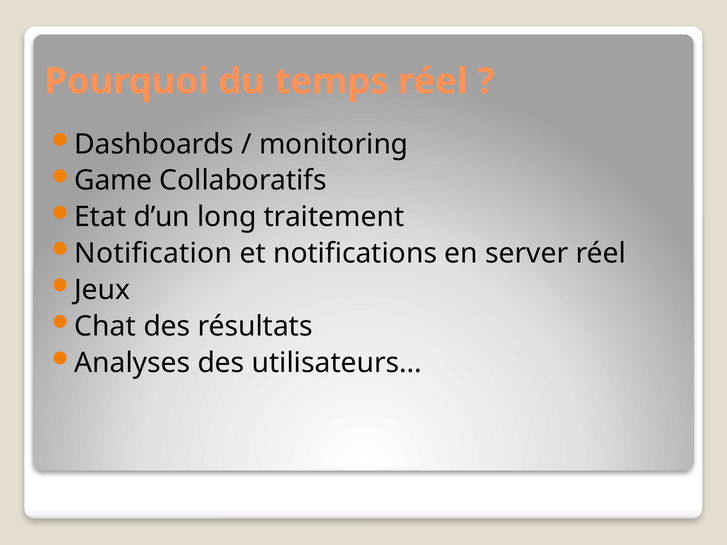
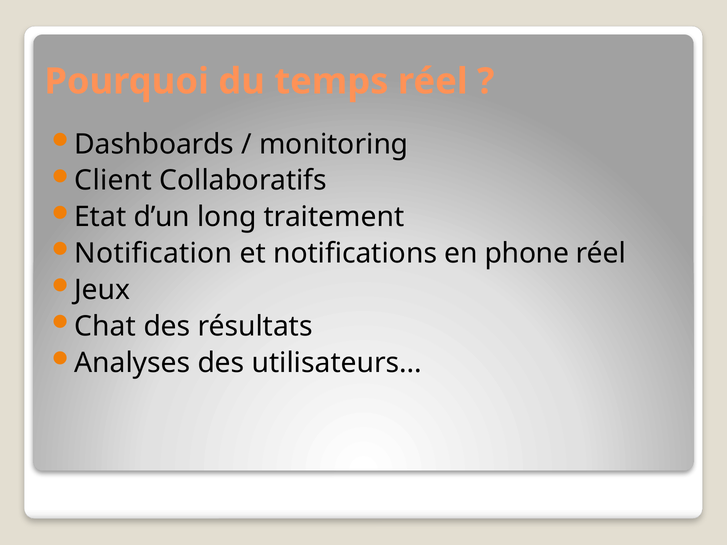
Game: Game -> Client (113, 181)
server: server -> phone (527, 254)
